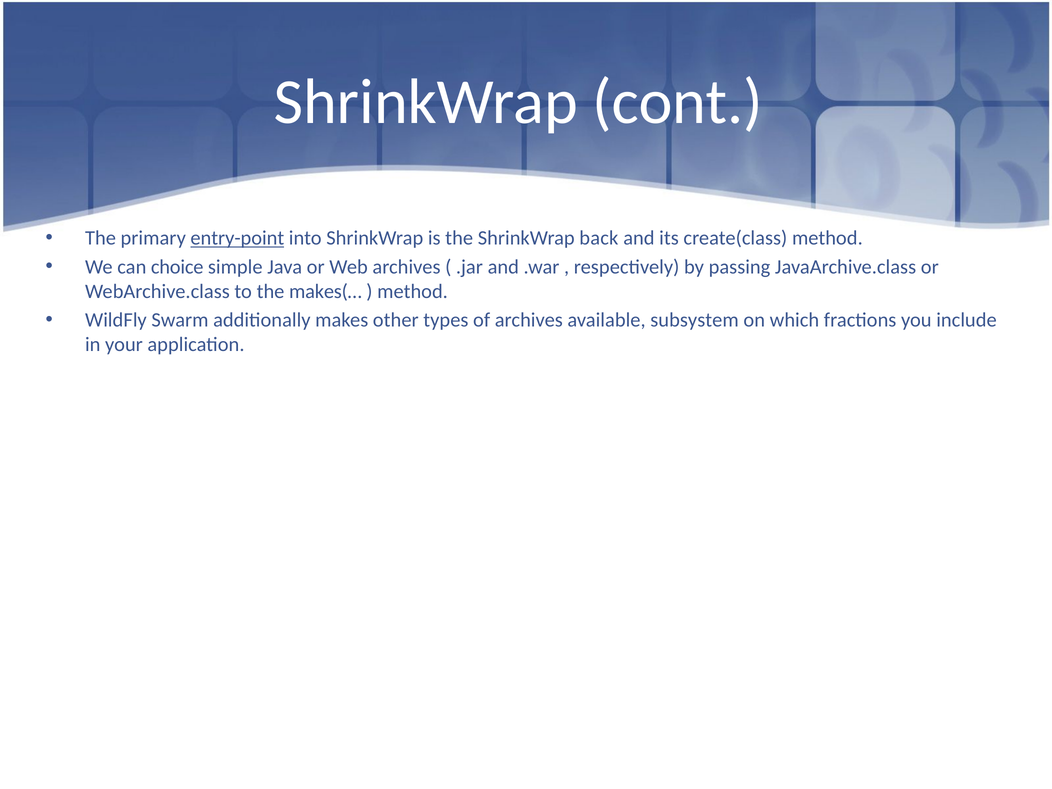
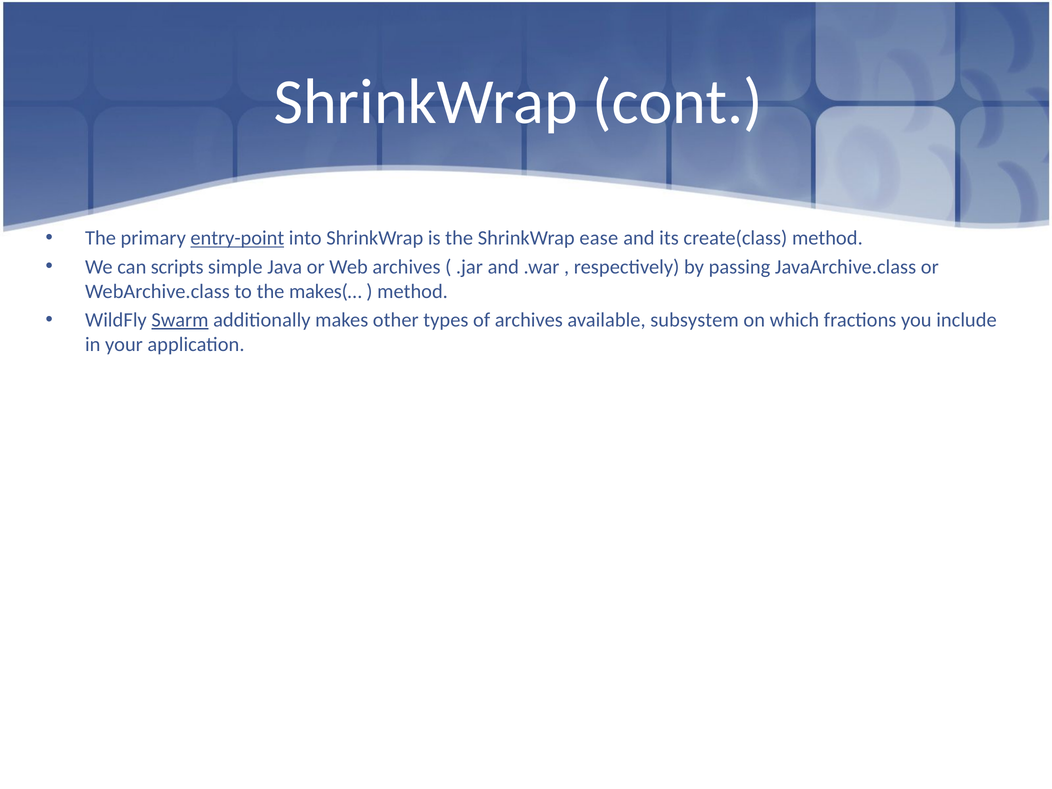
back: back -> ease (599, 238)
choice: choice -> scripts (177, 267)
Swarm underline: none -> present (180, 320)
